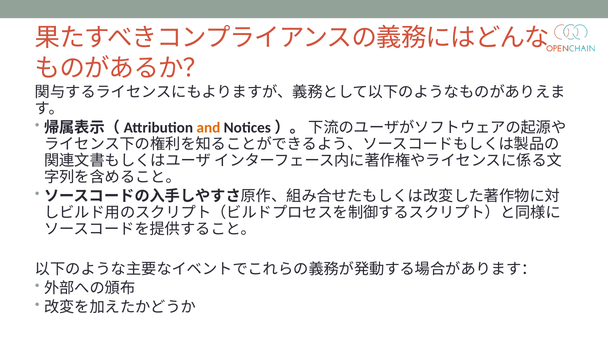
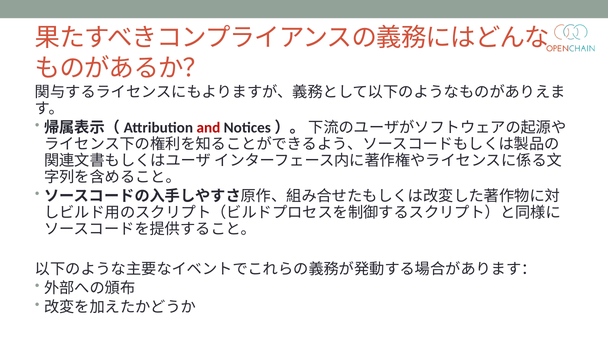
and colour: orange -> red (208, 128)
